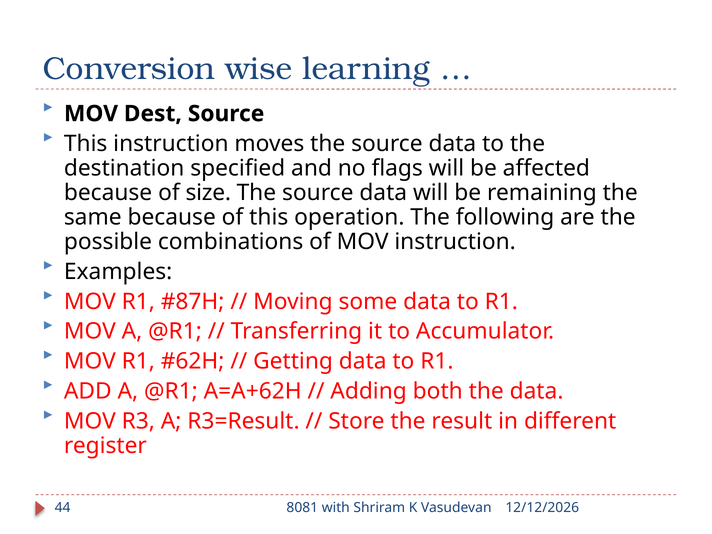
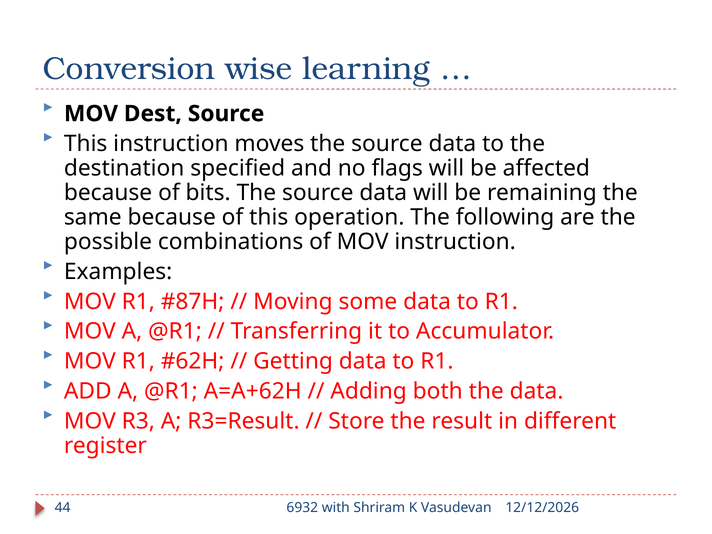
size: size -> bits (208, 193)
8081: 8081 -> 6932 (302, 508)
